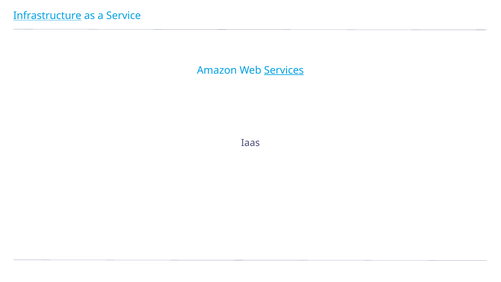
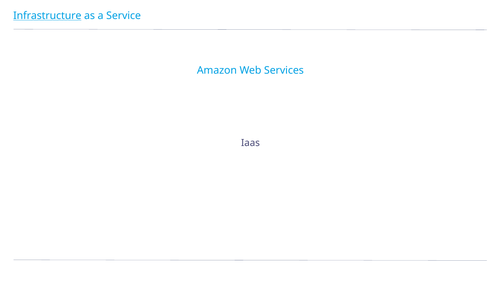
Services underline: present -> none (284, 70)
